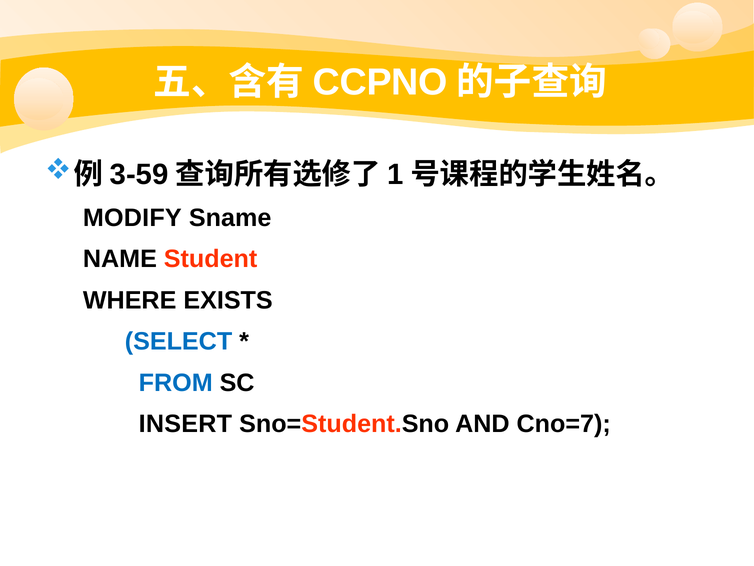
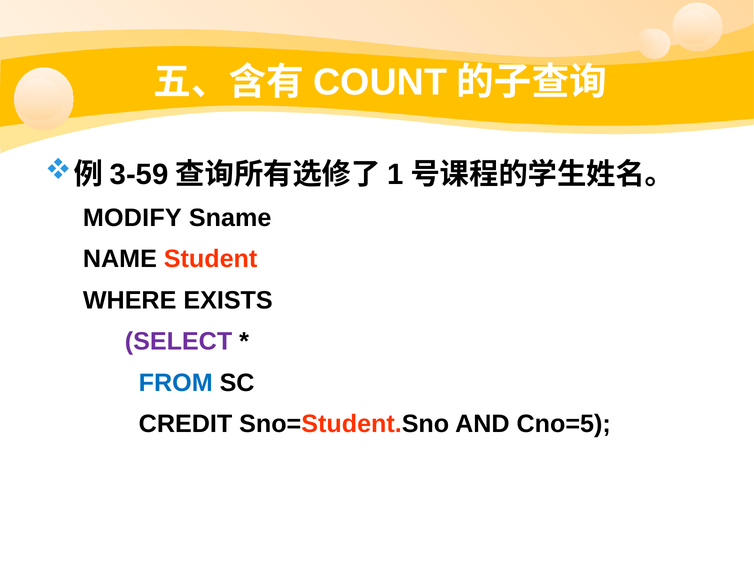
CCPNO: CCPNO -> COUNT (380, 82)
SELECT colour: blue -> purple (179, 341)
INSERT: INSERT -> CREDIT (186, 424)
Cno=7: Cno=7 -> Cno=5 (564, 424)
